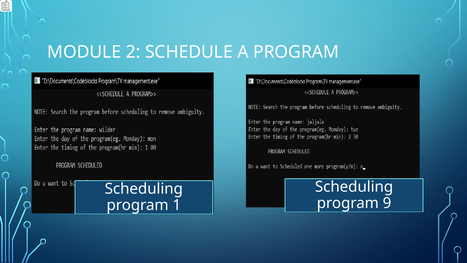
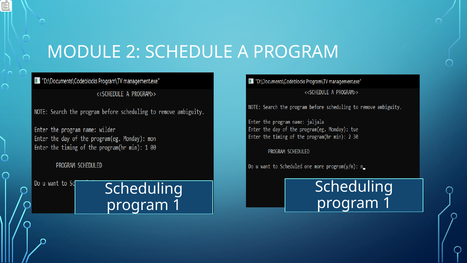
9: 9 -> 1 (387, 203)
